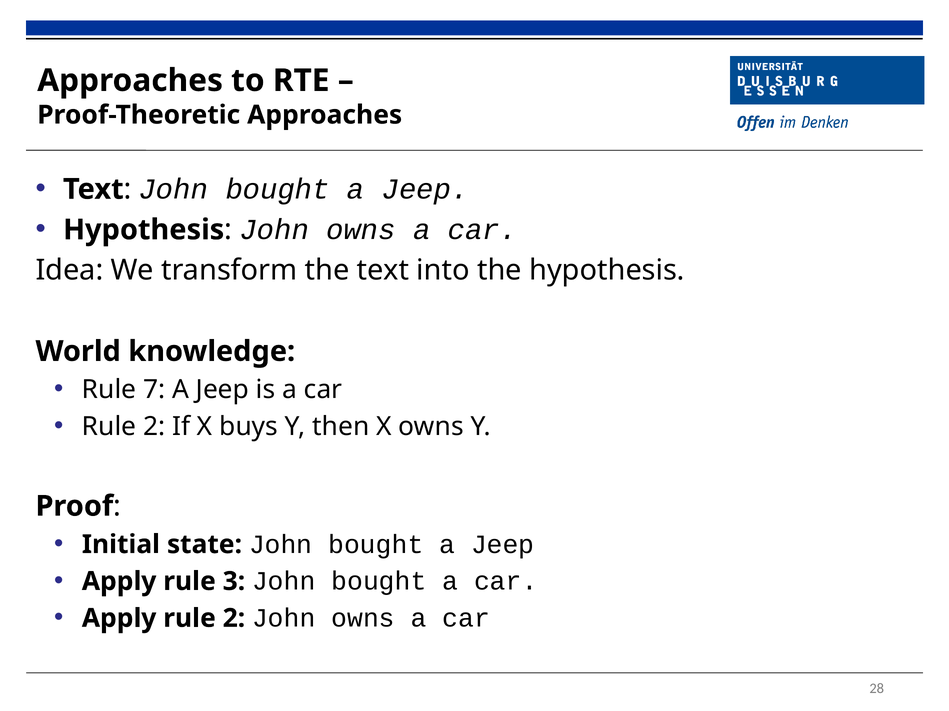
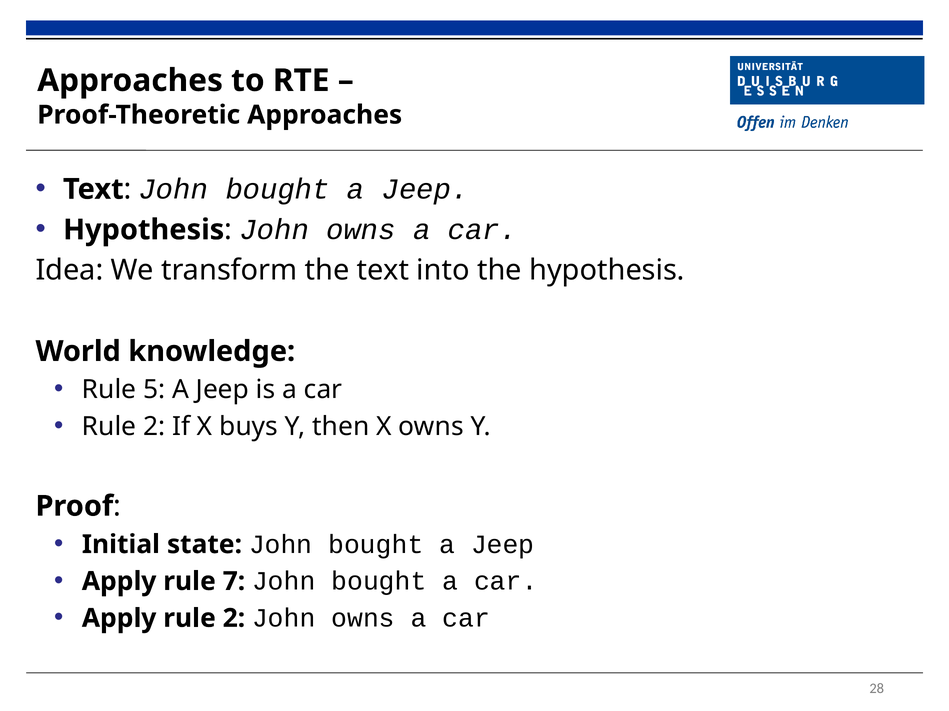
7: 7 -> 5 (154, 390)
3: 3 -> 7 (234, 582)
